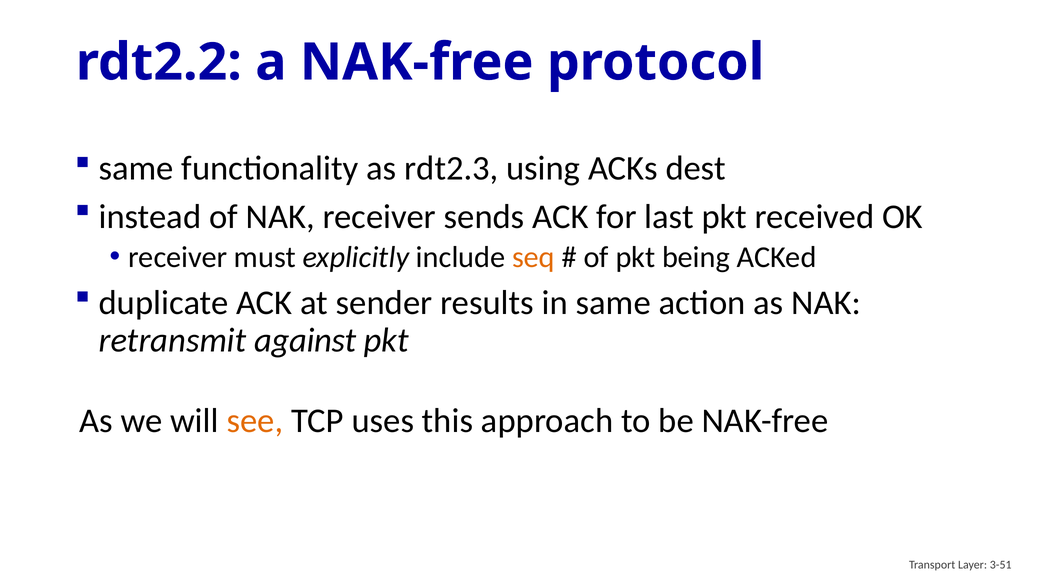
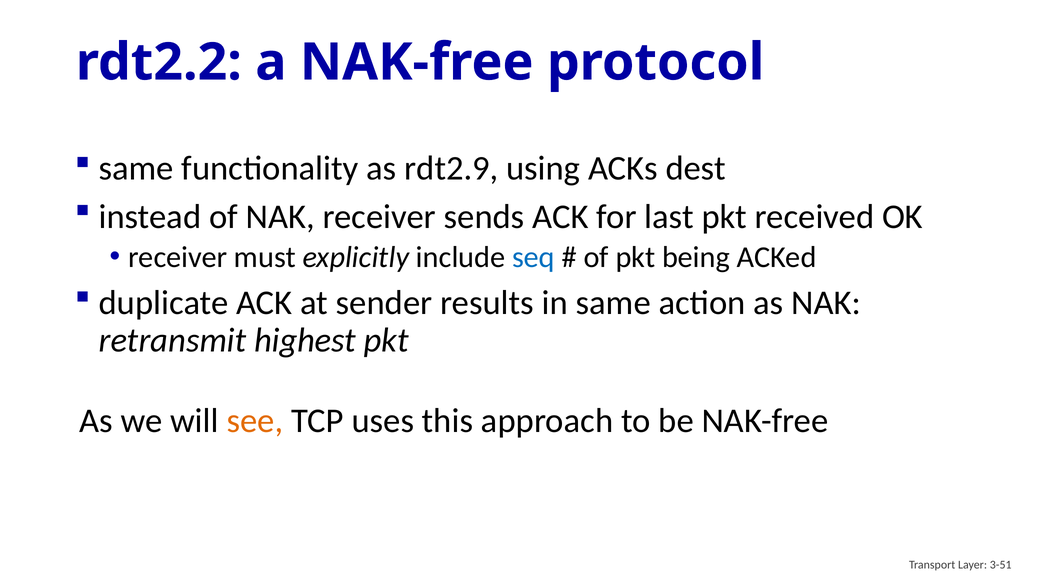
rdt2.3: rdt2.3 -> rdt2.9 (451, 169)
seq colour: orange -> blue (533, 257)
against: against -> highest (305, 341)
